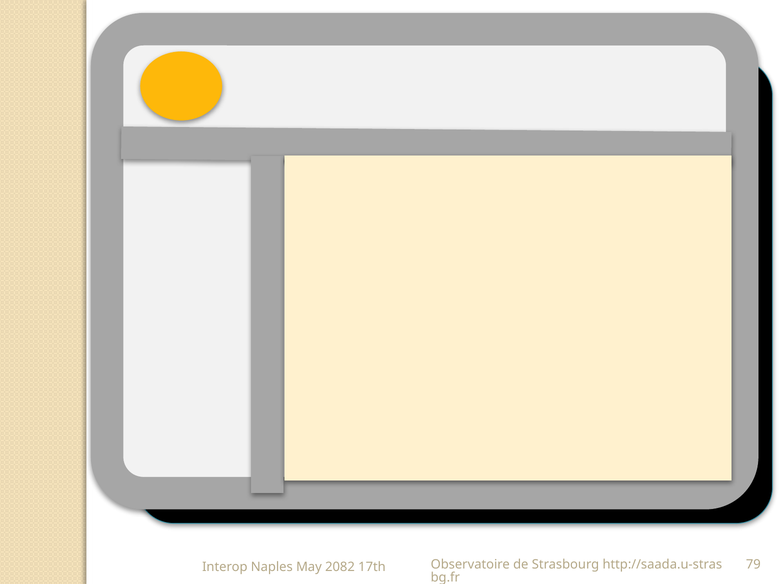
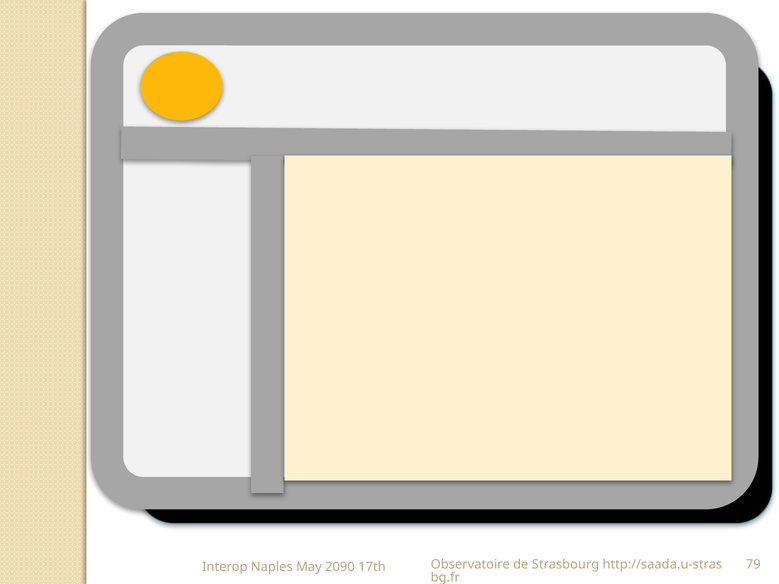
2082: 2082 -> 2090 (340, 567)
